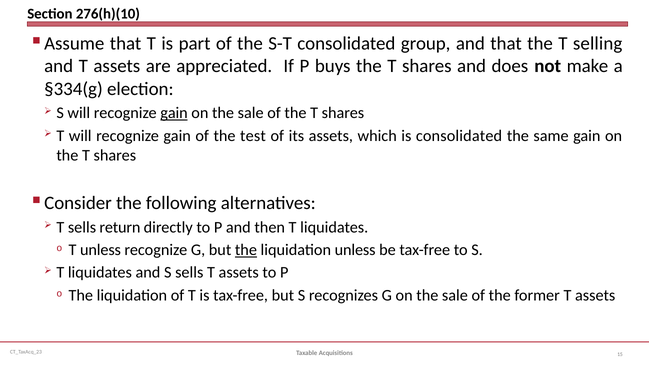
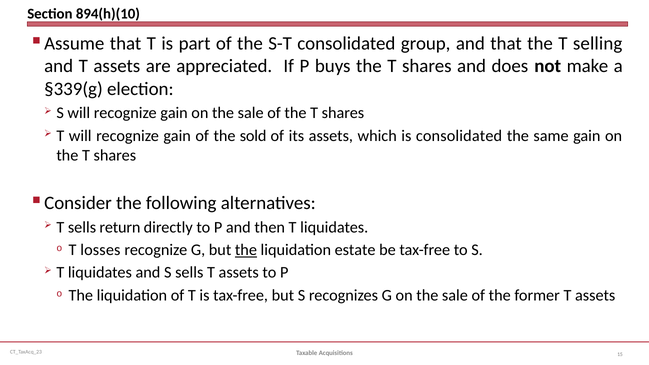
276(h)(10: 276(h)(10 -> 894(h)(10 (108, 14)
§334(g: §334(g -> §339(g (73, 89)
gain underline: present -> none (174, 113)
test: test -> sold (253, 136)
T unless: unless -> losses (100, 250)
liquidation unless: unless -> estate (355, 250)
